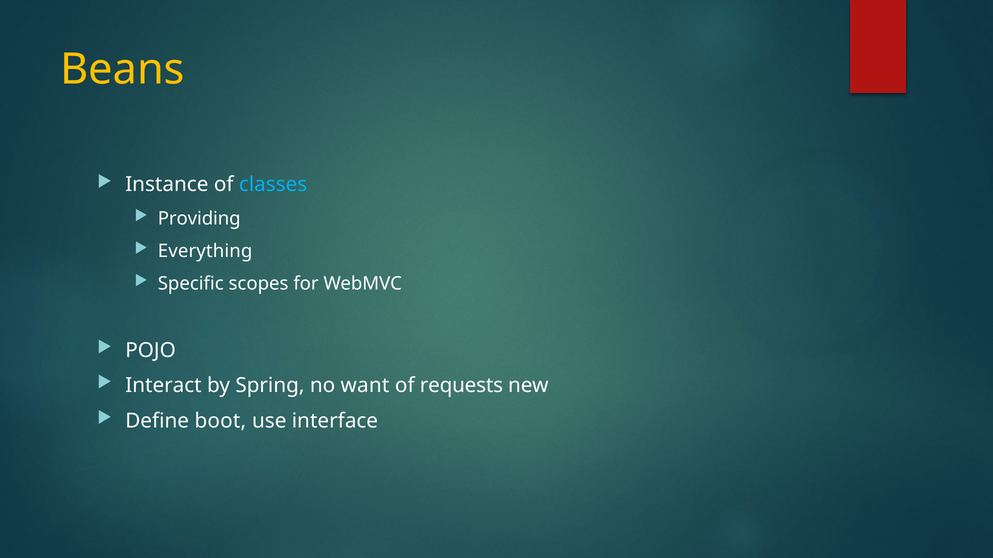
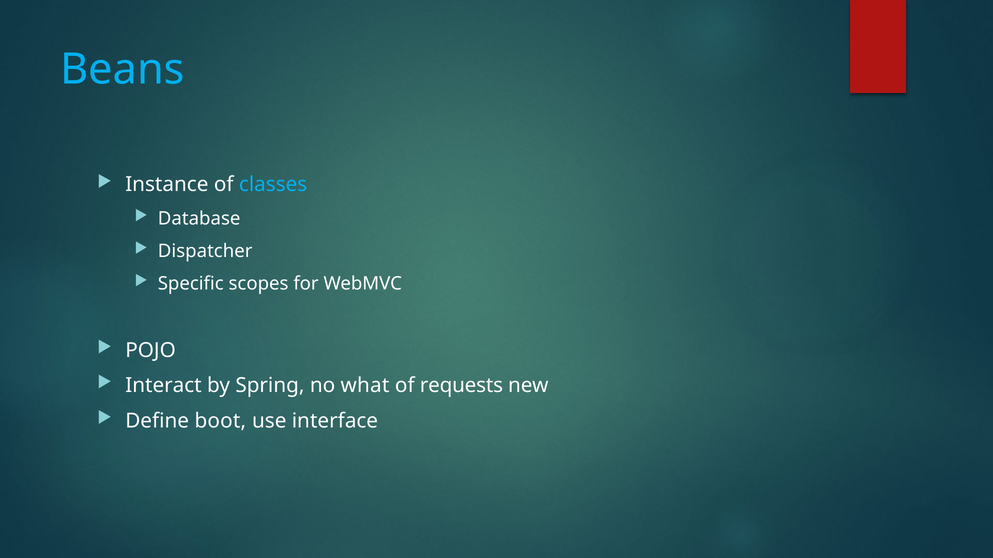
Beans colour: yellow -> light blue (122, 70)
Providing: Providing -> Database (199, 219)
Everything: Everything -> Dispatcher (205, 251)
want: want -> what (365, 386)
